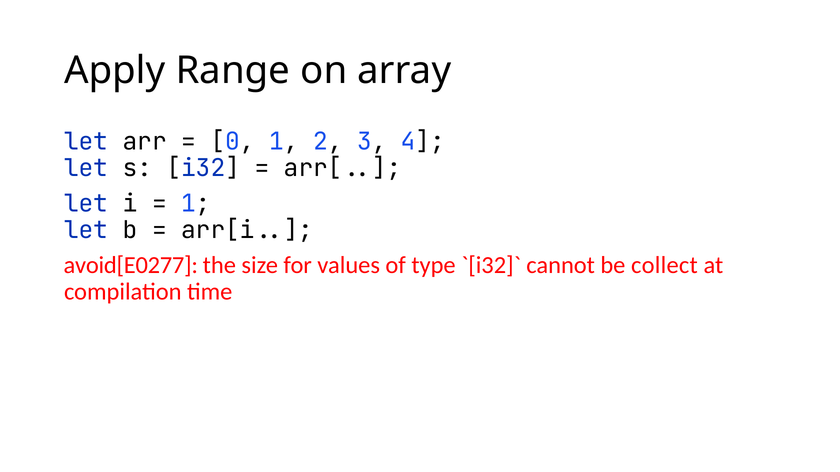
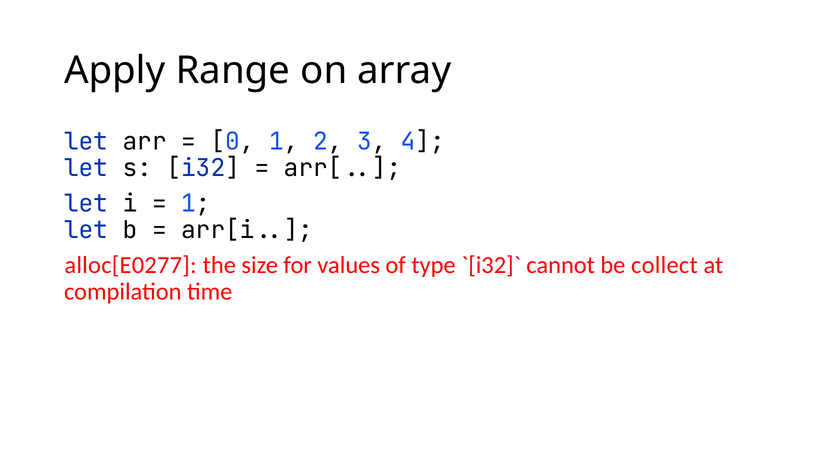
avoid[E0277: avoid[E0277 -> alloc[E0277 (131, 265)
